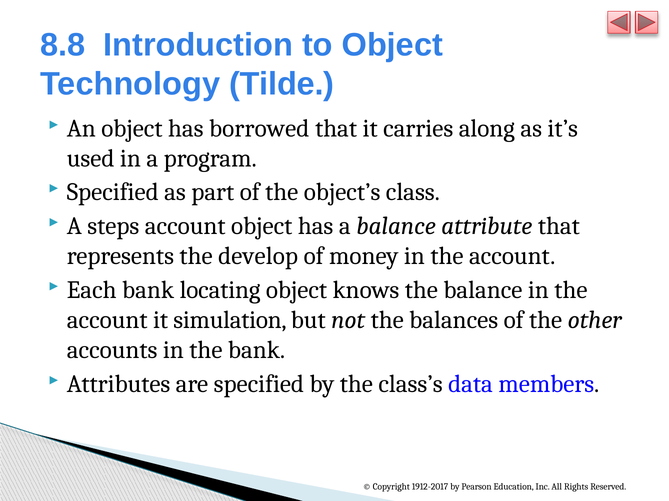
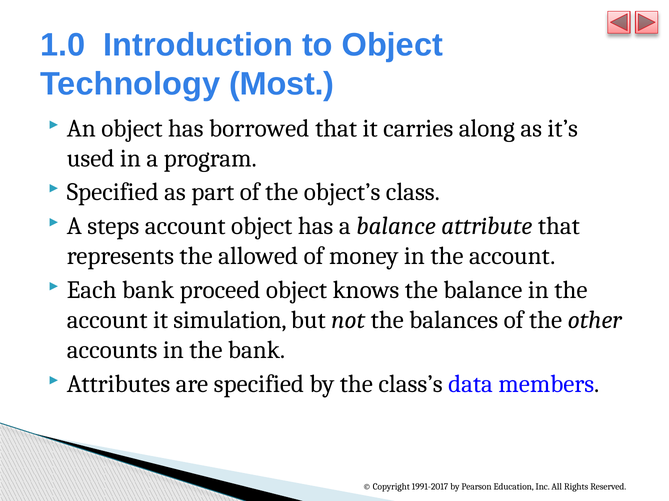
8.8: 8.8 -> 1.0 (63, 45)
Tilde: Tilde -> Most (282, 84)
develop: develop -> allowed (258, 256)
locating: locating -> proceed (220, 290)
1912-2017: 1912-2017 -> 1991-2017 (430, 487)
